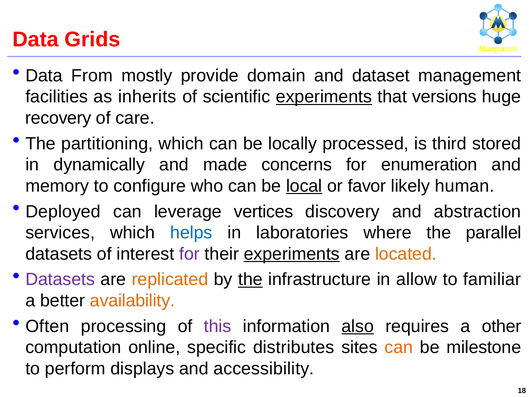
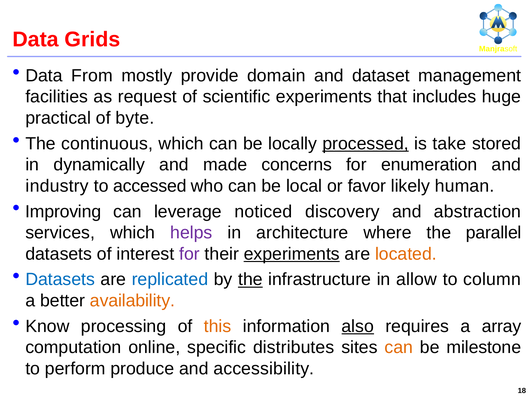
inherits: inherits -> request (147, 97)
experiments underline: present -> none (324, 97)
versions: versions -> includes (444, 97)
recovery: recovery -> practical (58, 118)
care: care -> byte (135, 118)
partitioning: partitioning -> continuous (107, 143)
processed underline: none -> present (366, 143)
third: third -> take (449, 143)
memory: memory -> industry (57, 186)
configure: configure -> accessed (150, 186)
local underline: present -> none (304, 186)
Deployed: Deployed -> Improving (63, 211)
vertices: vertices -> noticed (263, 211)
helps colour: blue -> purple (191, 233)
laboratories: laboratories -> architecture (302, 233)
Datasets colour: purple -> blue (60, 279)
replicated colour: orange -> blue (170, 279)
familiar: familiar -> column (492, 279)
Often: Often -> Know (47, 326)
this colour: purple -> orange (218, 326)
other: other -> array (502, 326)
displays: displays -> produce (142, 368)
